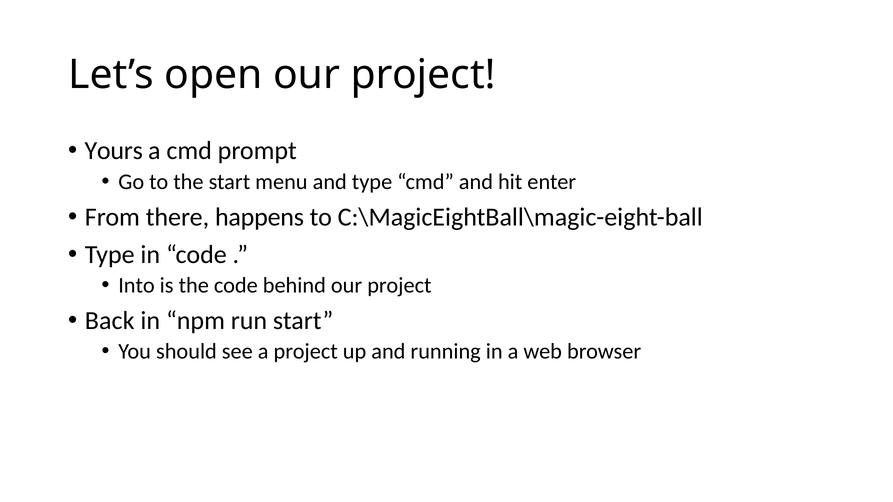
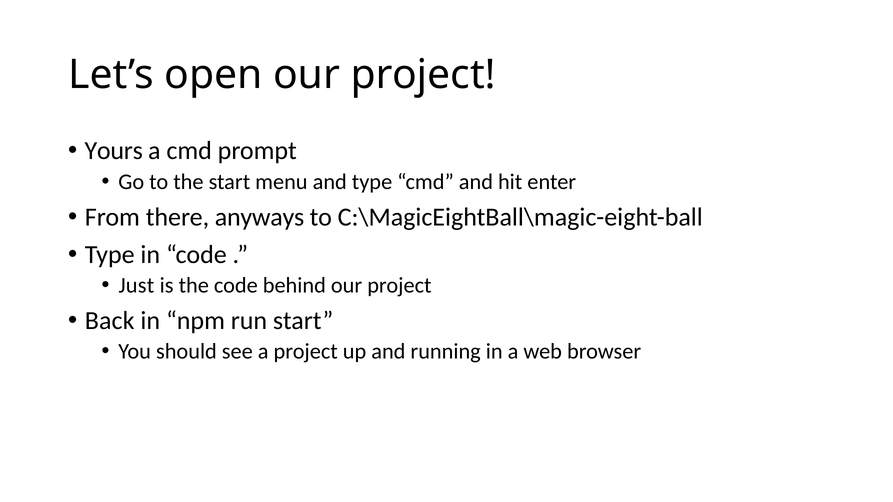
happens: happens -> anyways (260, 217)
Into: Into -> Just (136, 285)
